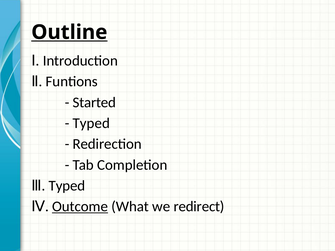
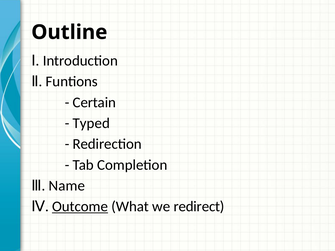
Outline underline: present -> none (69, 32)
Started: Started -> Certain (94, 102)
Ⅲ Typed: Typed -> Name (67, 186)
